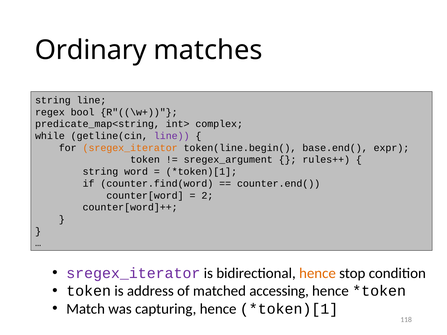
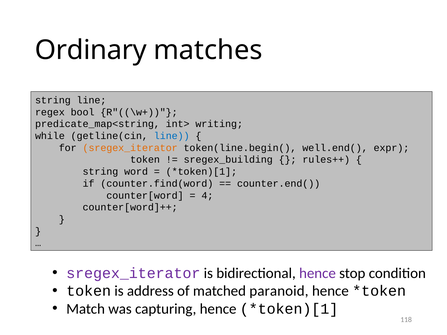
complex: complex -> writing (219, 124)
line colour: purple -> blue (172, 136)
base.end(: base.end( -> well.end( (335, 148)
sregex_argument: sregex_argument -> sregex_building (228, 160)
2: 2 -> 4 (207, 196)
hence colour: orange -> purple (317, 273)
accessing: accessing -> paranoid (279, 291)
